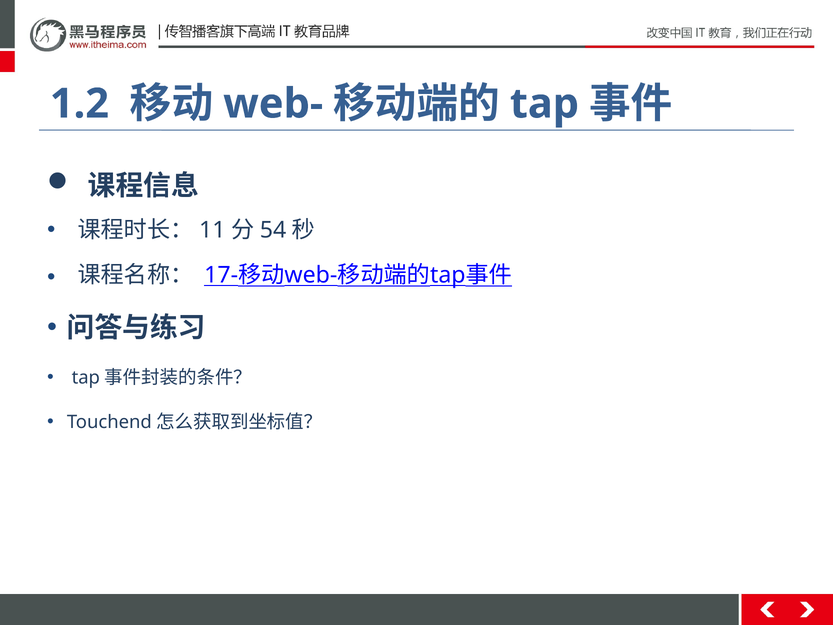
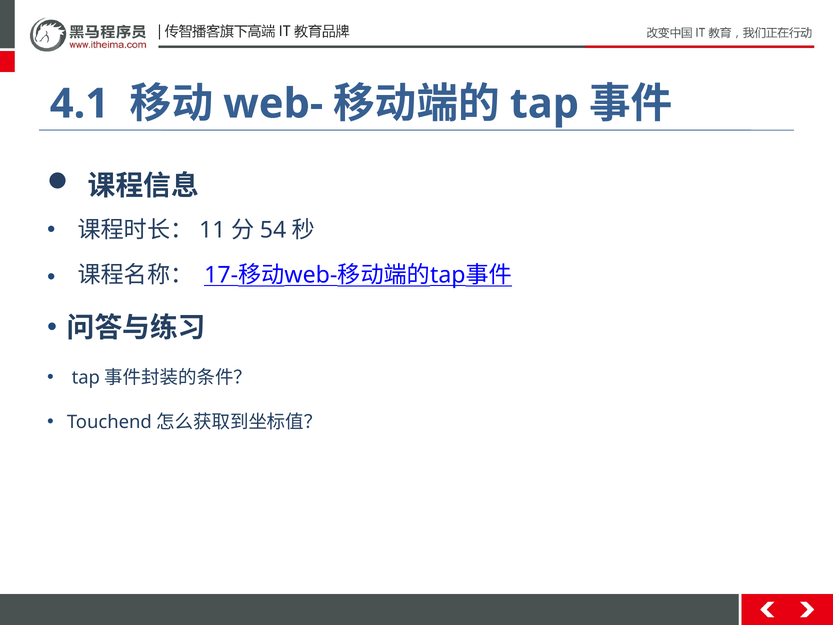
1.2: 1.2 -> 4.1 (79, 104)
